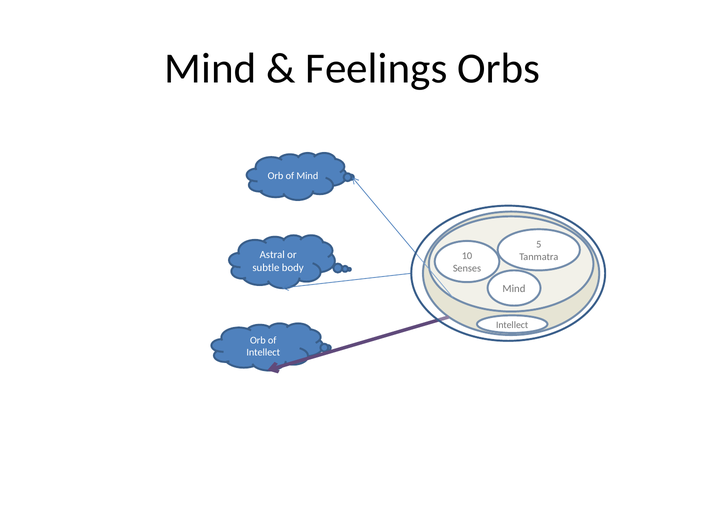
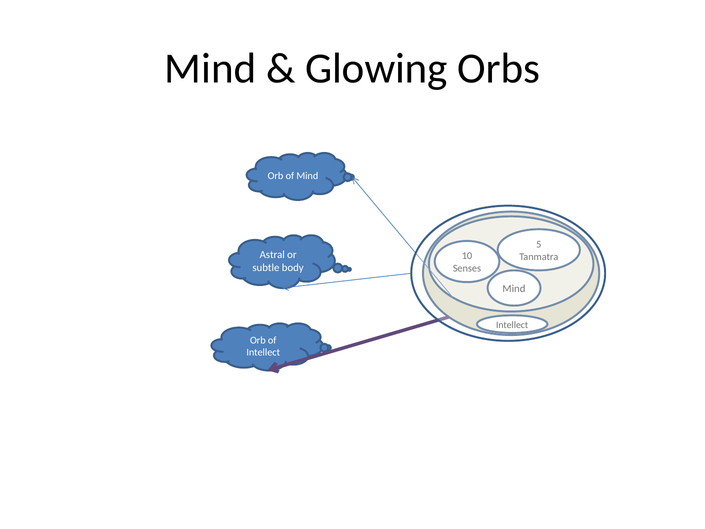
Feelings: Feelings -> Glowing (376, 68)
